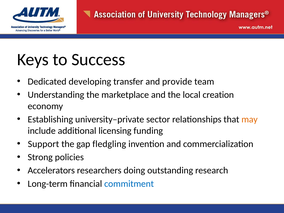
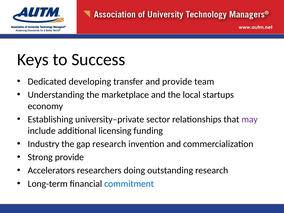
creation: creation -> startups (218, 95)
may colour: orange -> purple (250, 119)
Support: Support -> Industry (44, 144)
gap fledgling: fledgling -> research (109, 144)
Strong policies: policies -> provide (69, 157)
